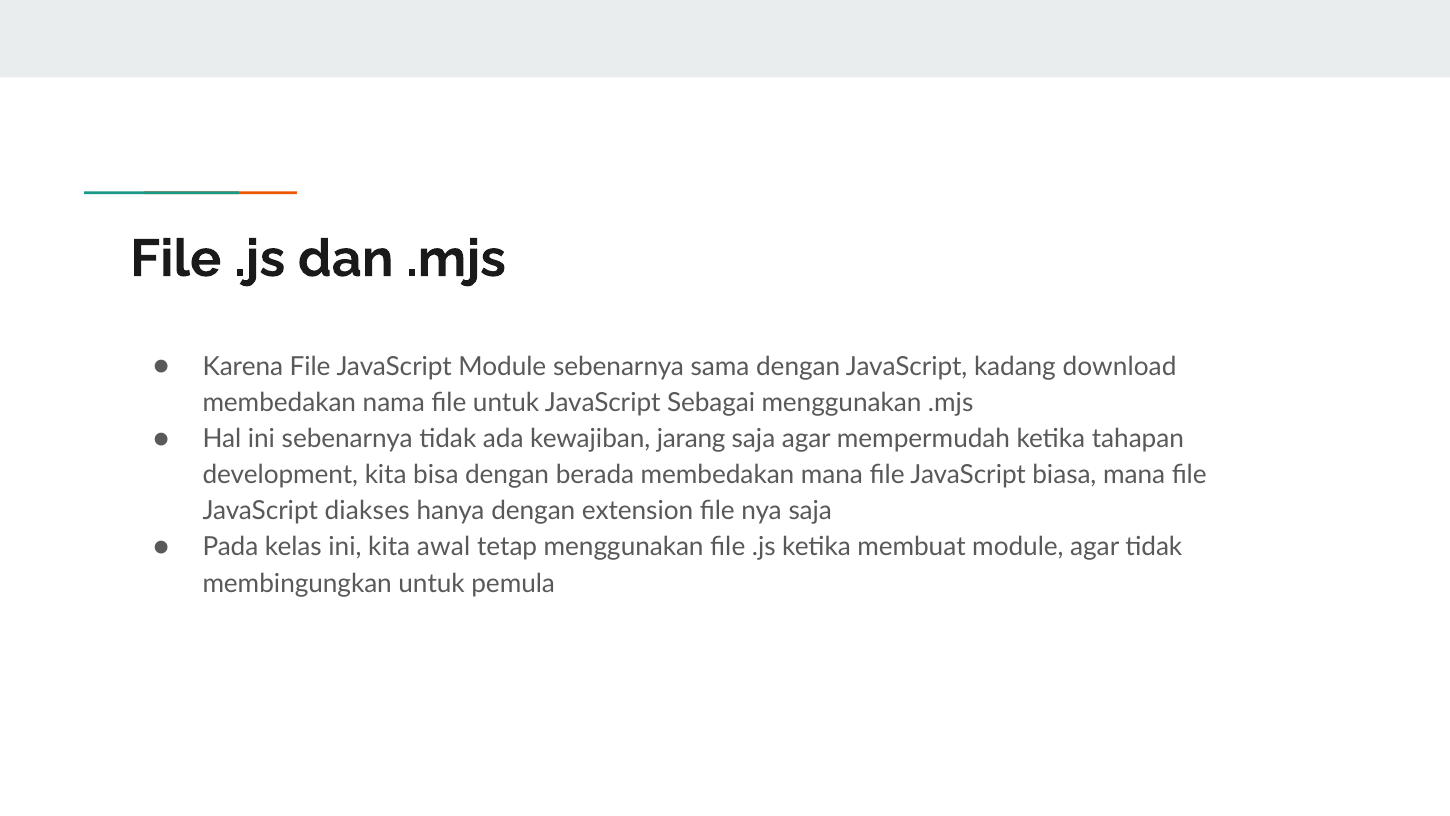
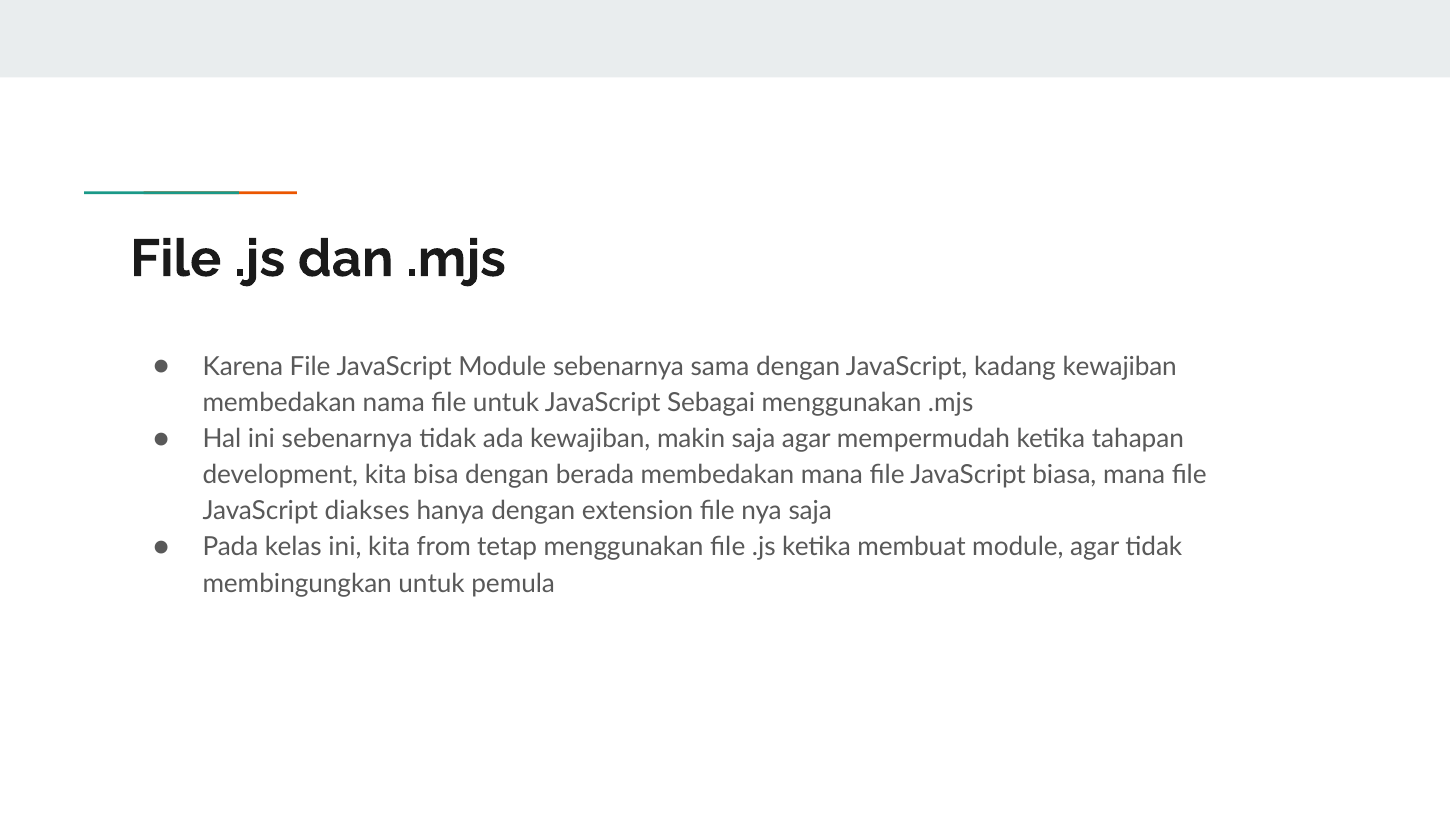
kadang download: download -> kewajiban (1120, 366)
jarang: jarang -> makin (691, 439)
awal: awal -> from (444, 547)
